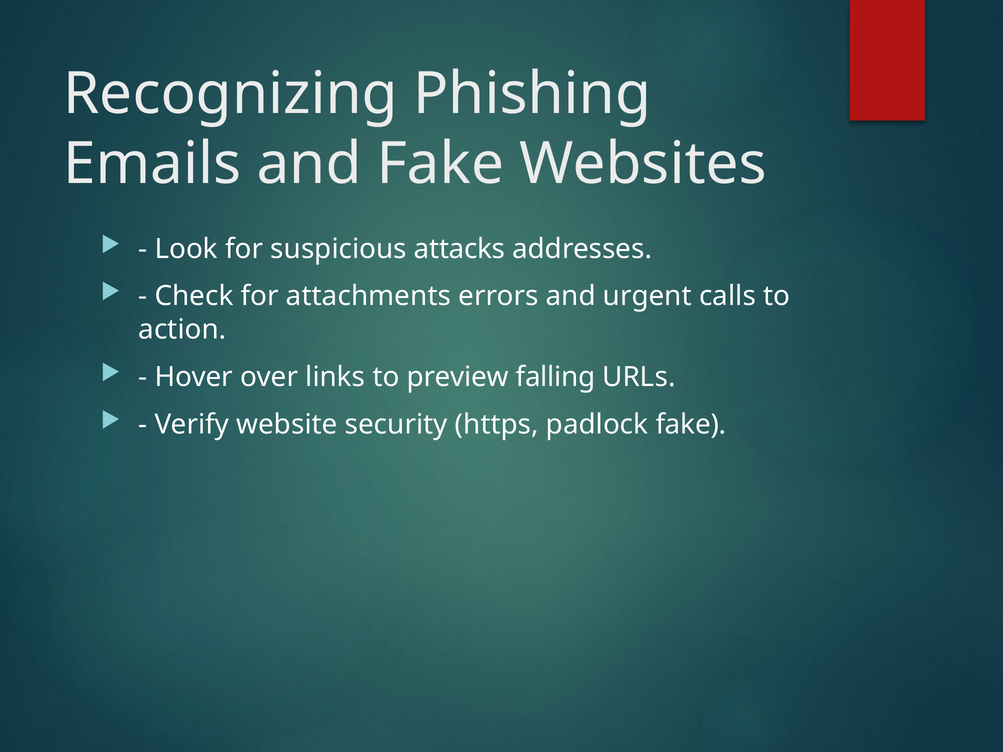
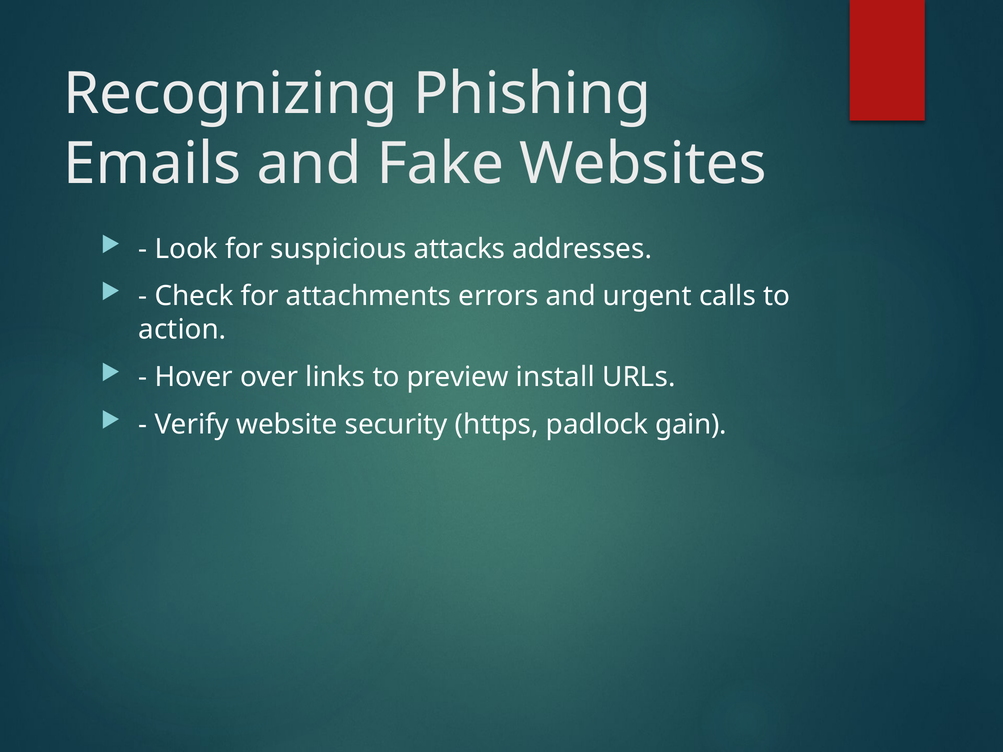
falling: falling -> install (555, 377)
padlock fake: fake -> gain (691, 424)
